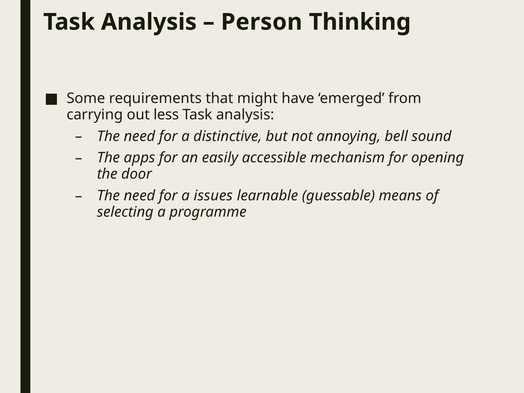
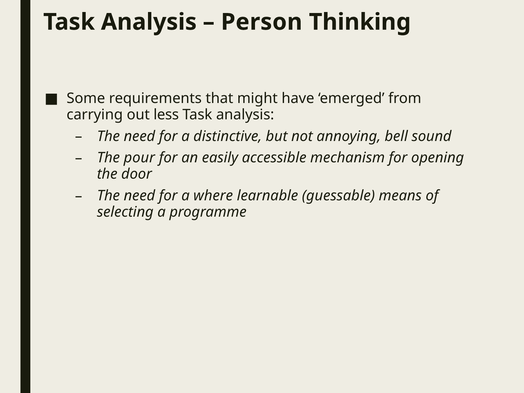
apps: apps -> pour (139, 158)
issues: issues -> where (213, 196)
